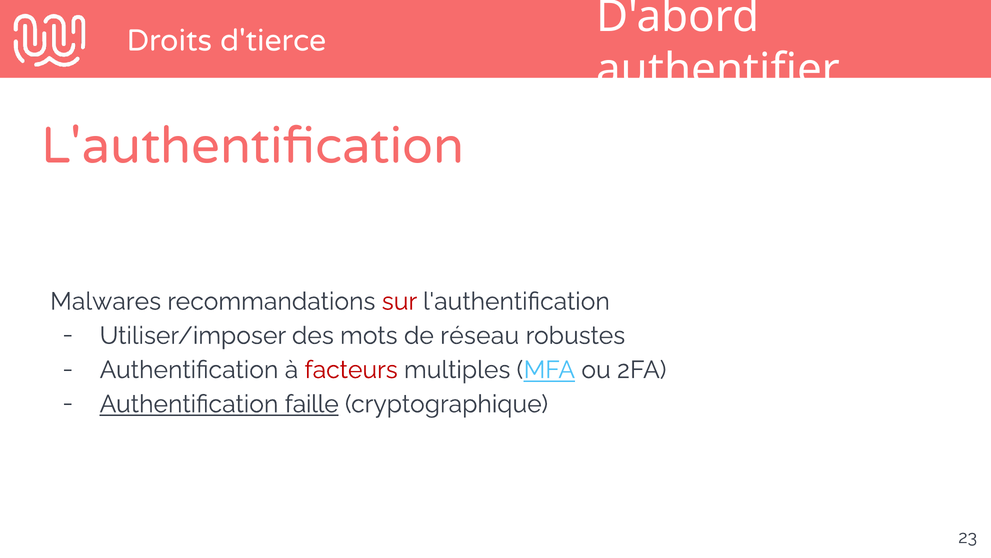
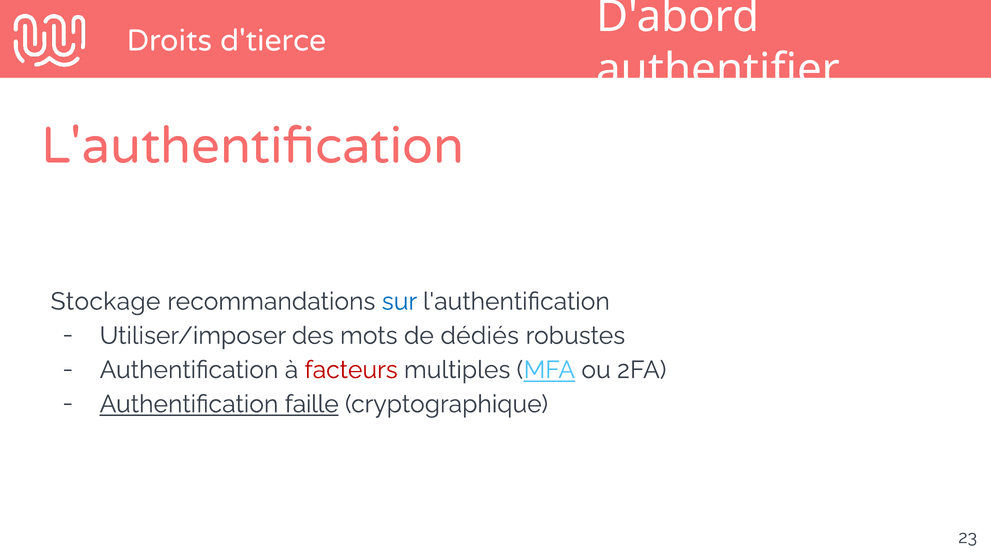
Malwares: Malwares -> Stockage (105, 301)
sur colour: red -> blue (399, 301)
réseau: réseau -> dédiés (480, 335)
